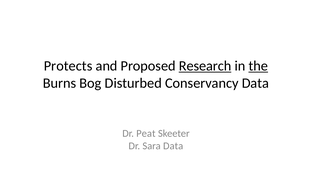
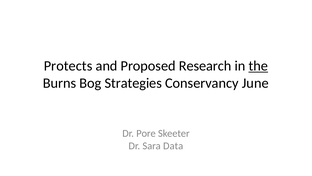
Research underline: present -> none (205, 66)
Disturbed: Disturbed -> Strategies (133, 83)
Conservancy Data: Data -> June (255, 83)
Peat: Peat -> Pore (146, 133)
